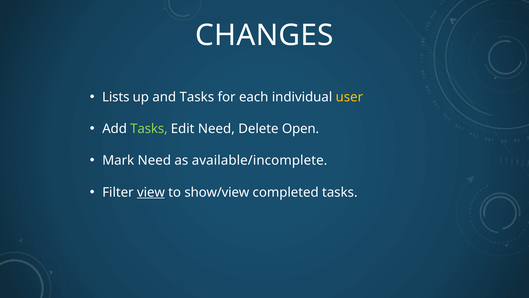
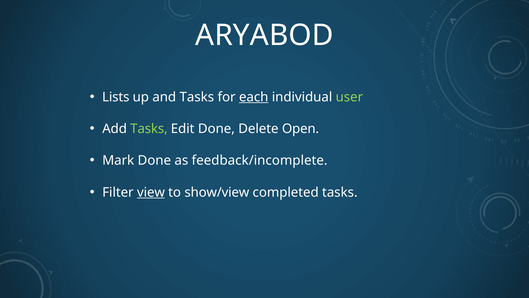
CHANGES: CHANGES -> ARYABOD (264, 35)
each underline: none -> present (254, 97)
user colour: yellow -> light green (349, 97)
Edit Need: Need -> Done (216, 129)
Mark Need: Need -> Done (154, 160)
available/incomplete: available/incomplete -> feedback/incomplete (260, 160)
